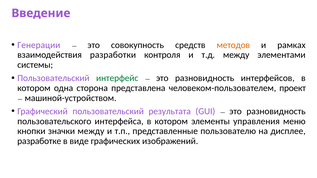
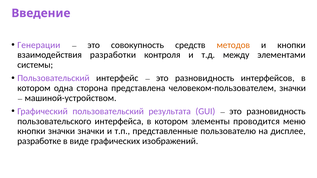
и рамках: рамках -> кнопки (291, 45)
интерфейс colour: green -> black (117, 78)
человеком-пользователем проект: проект -> значки (293, 88)
управления: управления -> проводится (256, 121)
значки между: между -> значки (91, 131)
